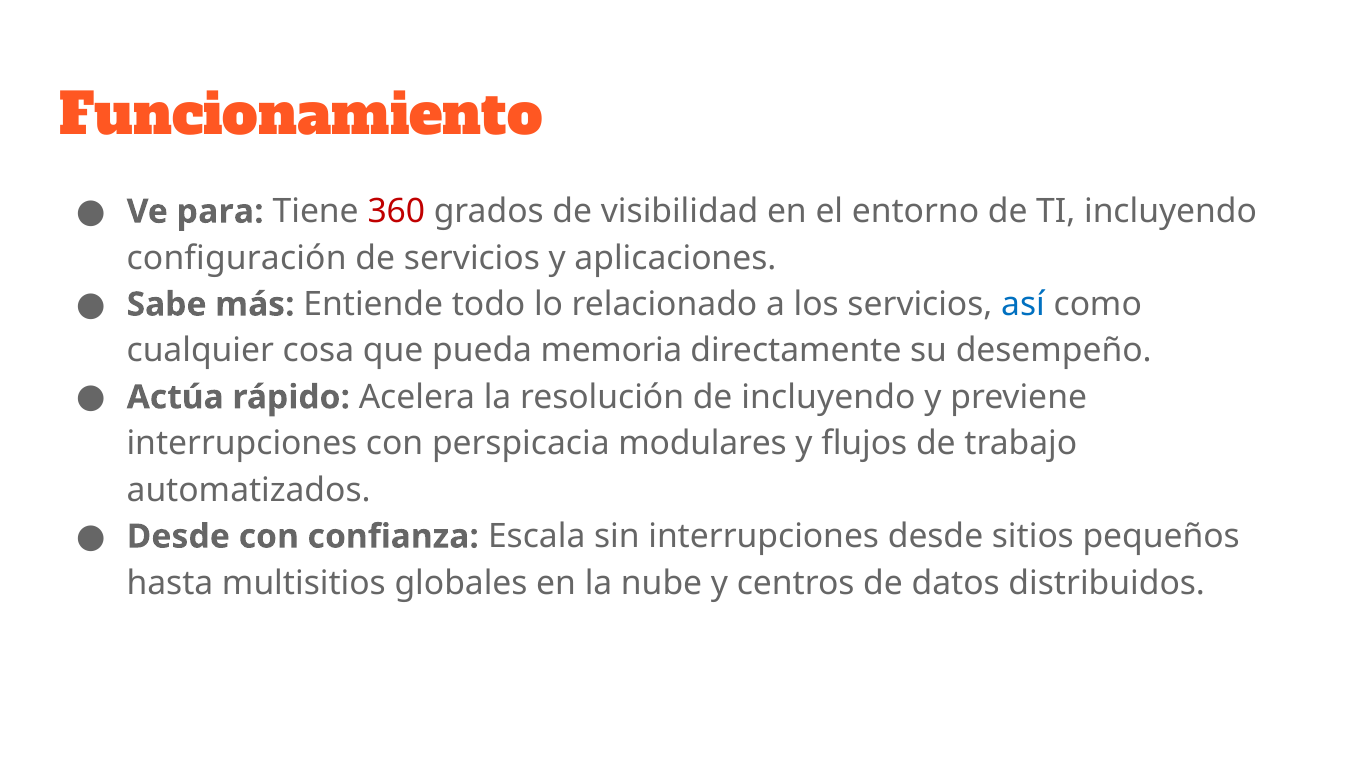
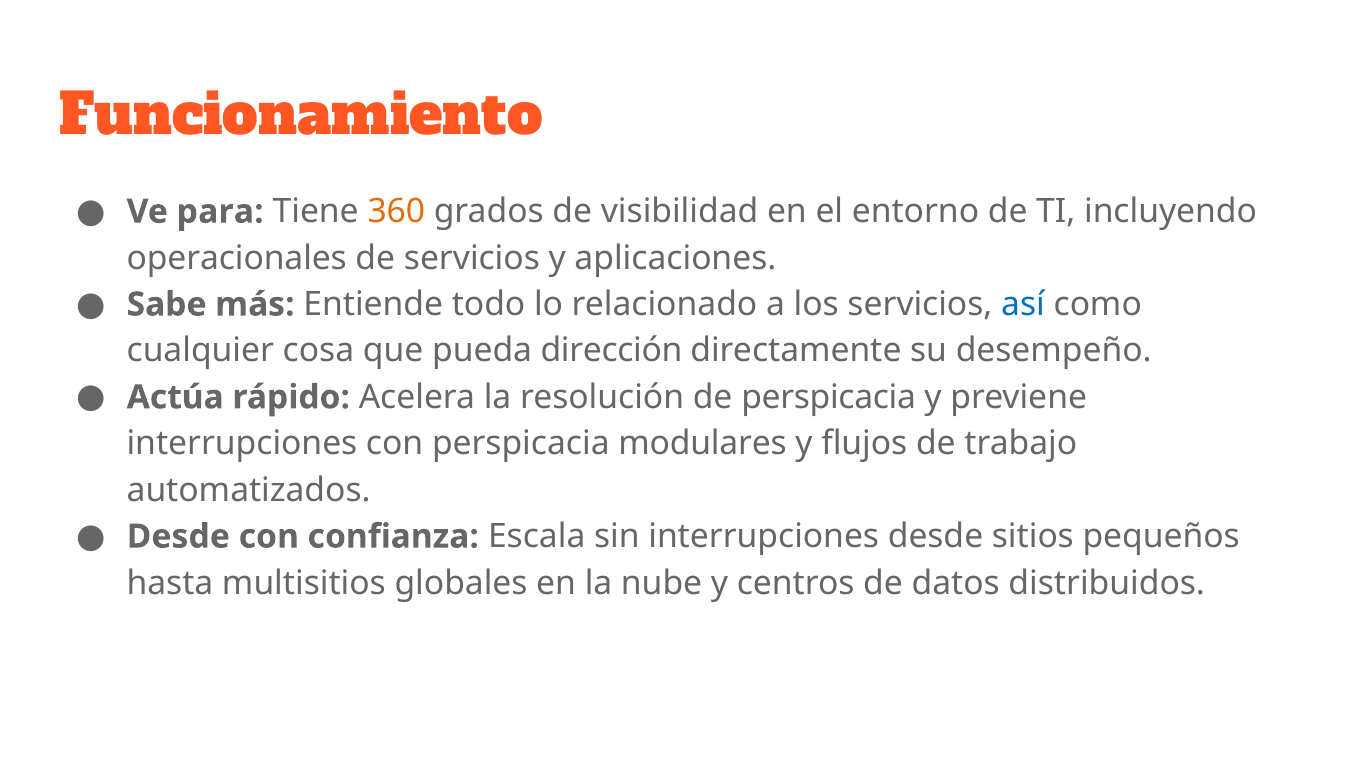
360 colour: red -> orange (396, 212)
configuración: configuración -> operacionales (237, 258)
memoria: memoria -> dirección (611, 351)
de incluyendo: incluyendo -> perspicacia (829, 397)
